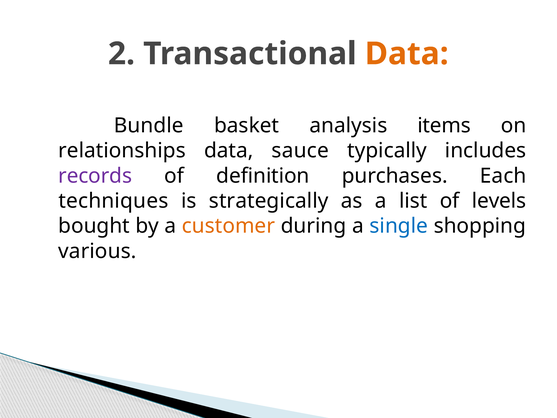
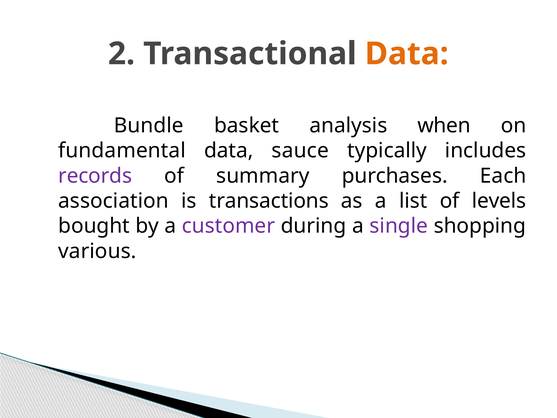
items: items -> when (444, 126)
relationships: relationships -> fundamental (122, 151)
definition: definition -> summary (263, 176)
techniques: techniques -> association (113, 201)
strategically: strategically -> transactions (269, 201)
customer colour: orange -> purple (228, 226)
single colour: blue -> purple (399, 226)
